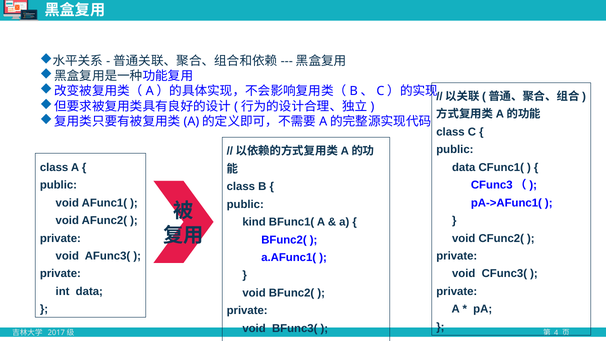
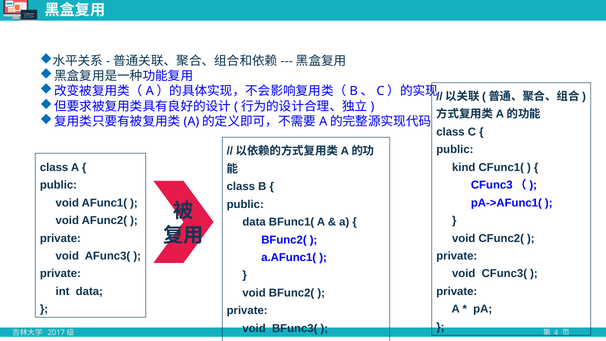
data: data -> kind (464, 167)
kind: kind -> data (254, 222)
